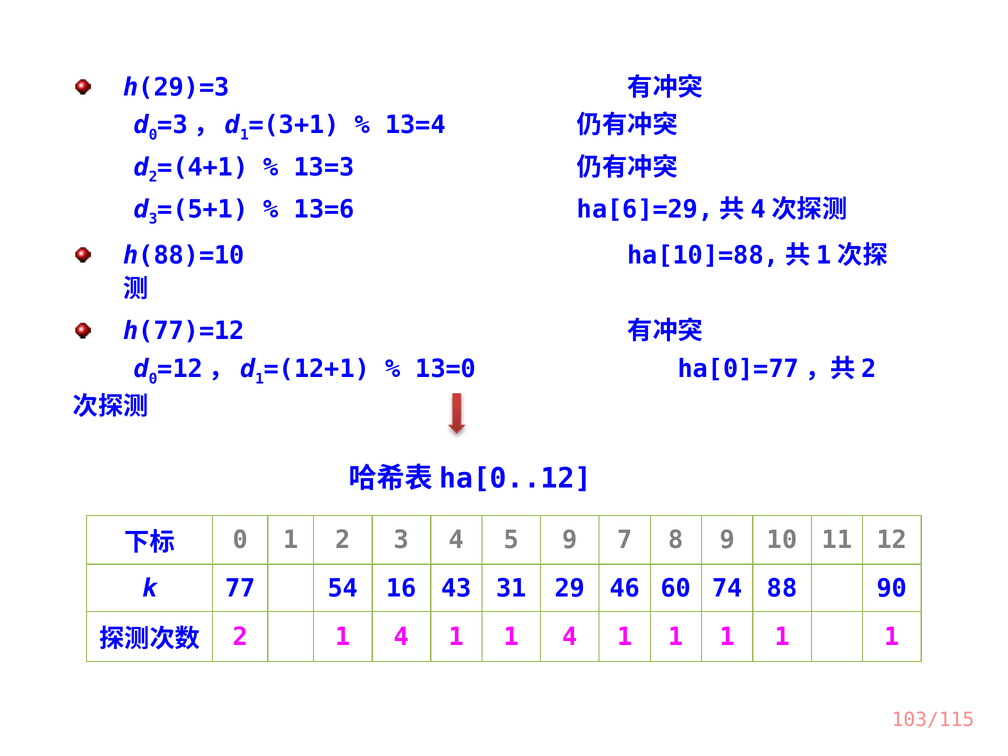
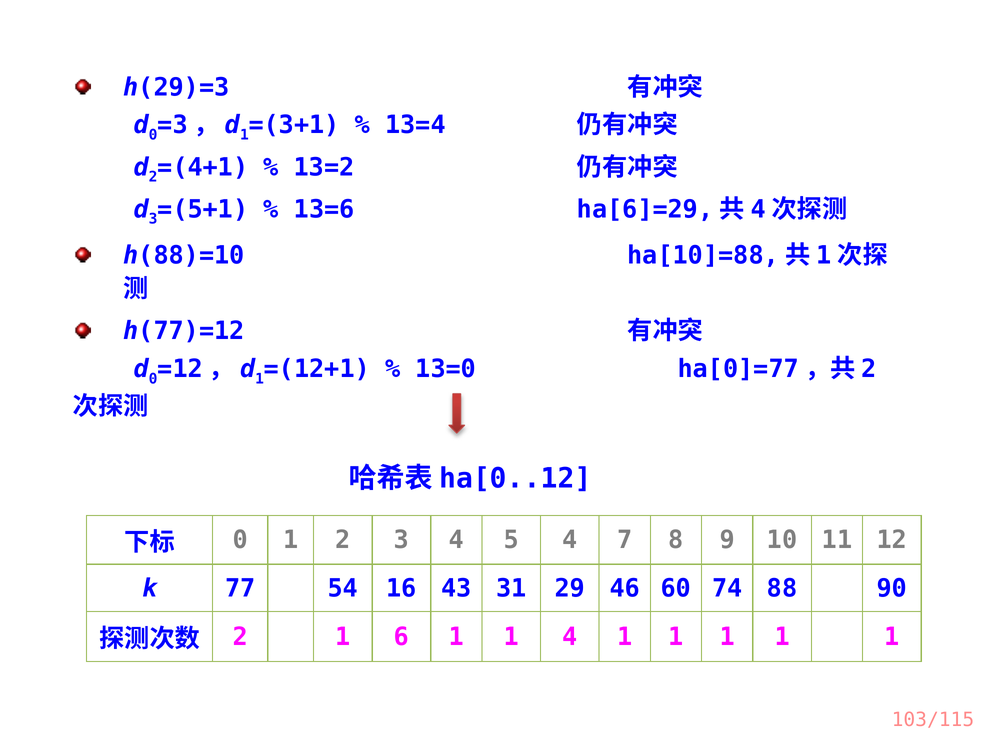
13=3: 13=3 -> 13=2 (324, 167)
5 9: 9 -> 4 (570, 540)
2 1 4: 4 -> 6 (401, 637)
